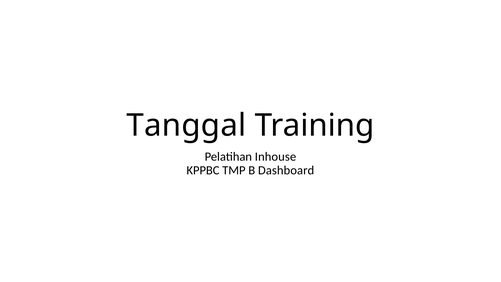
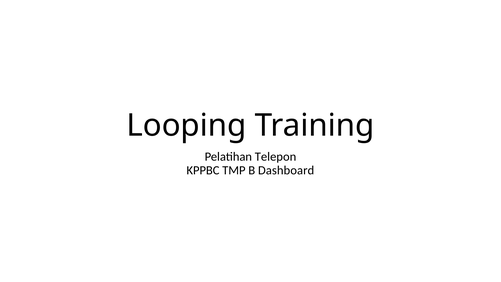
Tanggal: Tanggal -> Looping (186, 125)
Inhouse: Inhouse -> Telepon (276, 157)
